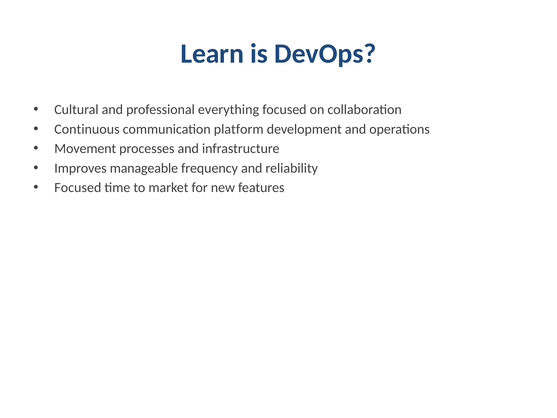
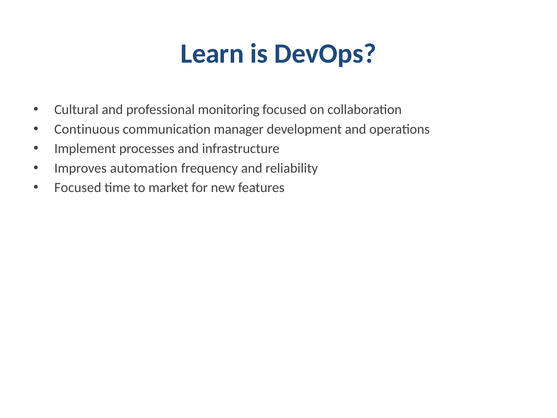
everything: everything -> monitoring (229, 110)
platform: platform -> manager (239, 129)
Movement: Movement -> Implement (85, 149)
manageable: manageable -> automation (144, 168)
